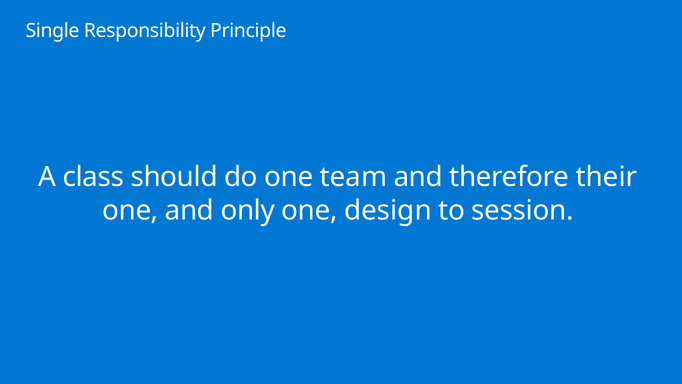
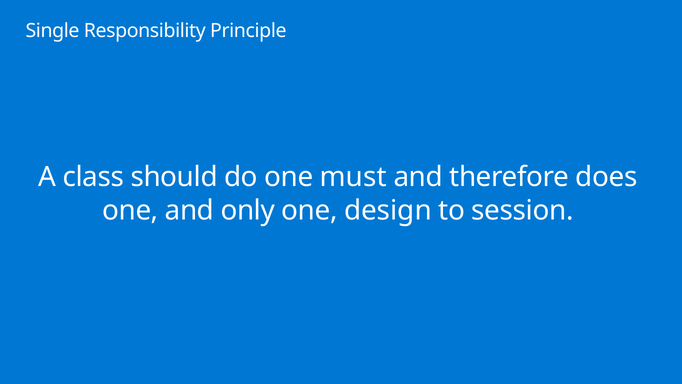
team: team -> must (353, 177)
their: their -> does (607, 177)
